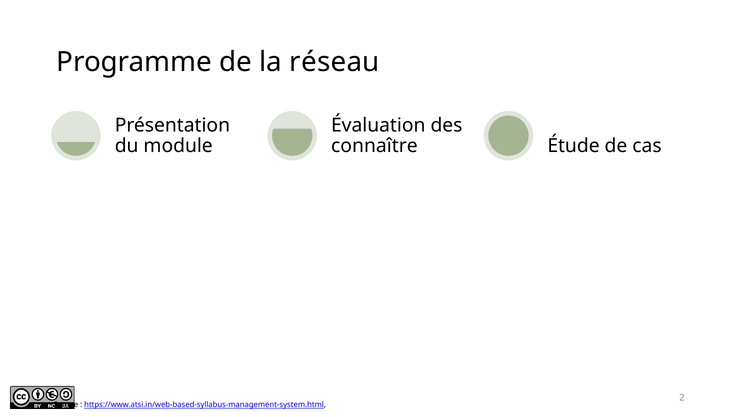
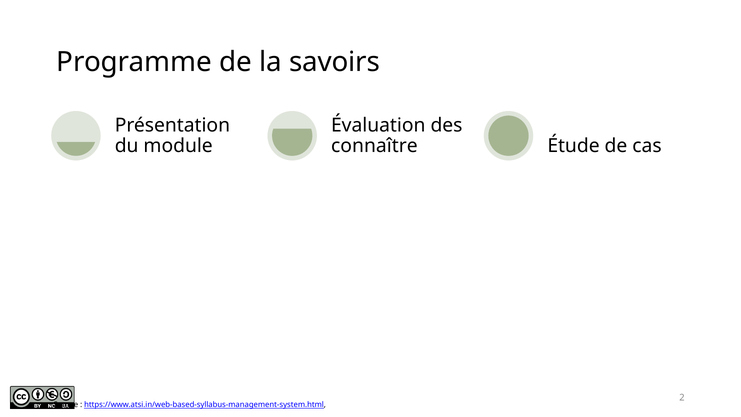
réseau: réseau -> savoirs (335, 62)
